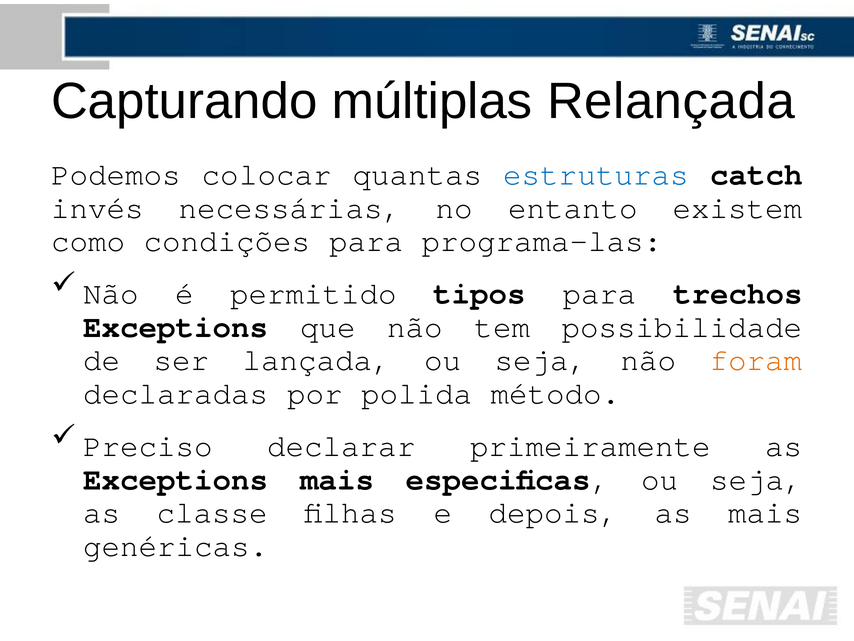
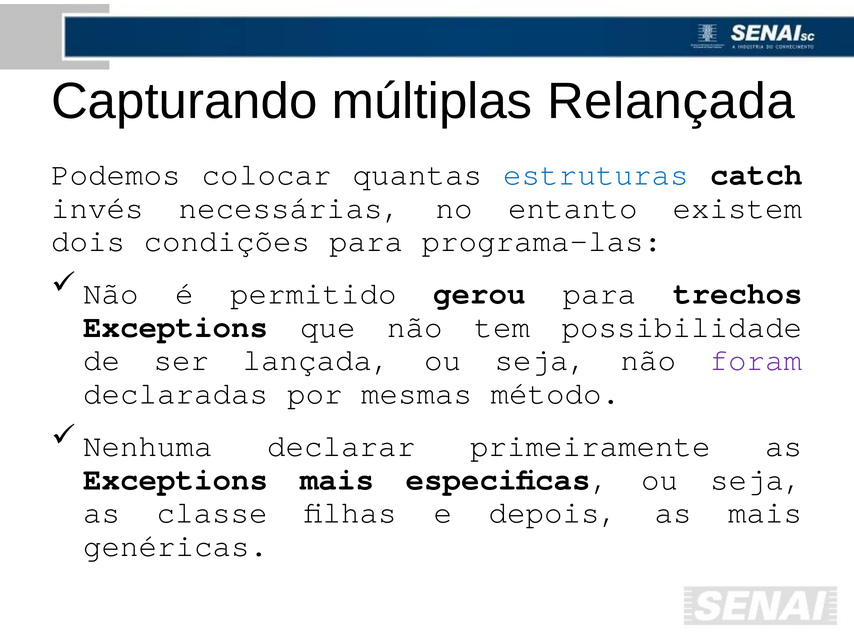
como: como -> dois (88, 241)
tipos: tipos -> gerou (480, 293)
foram colour: orange -> purple (756, 360)
polida: polida -> mesmas (417, 393)
Preciso: Preciso -> Nenhuma (148, 446)
